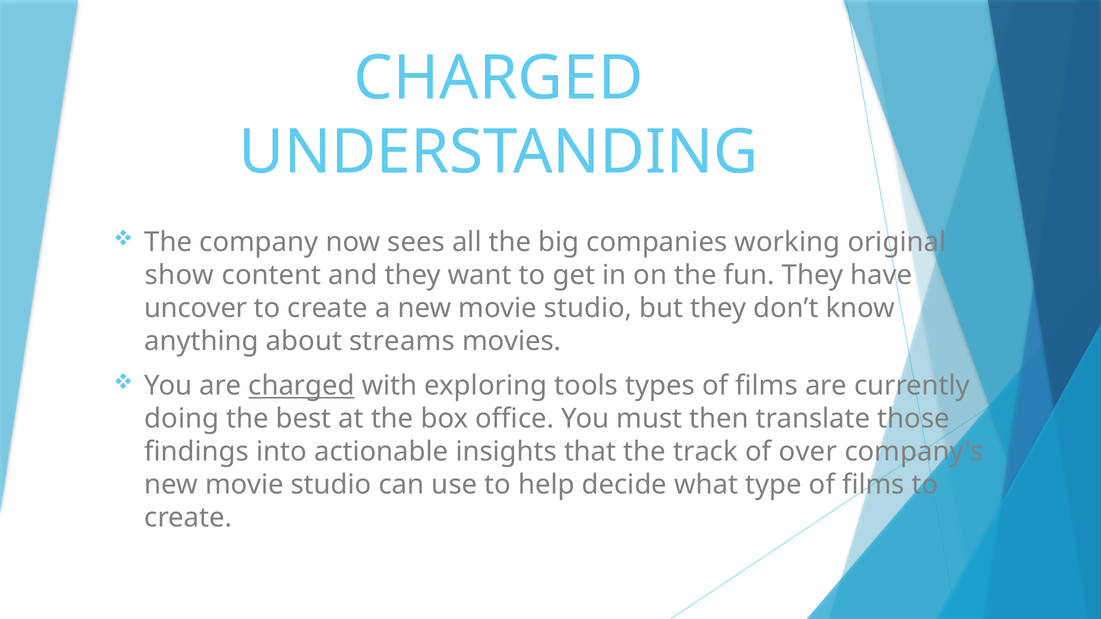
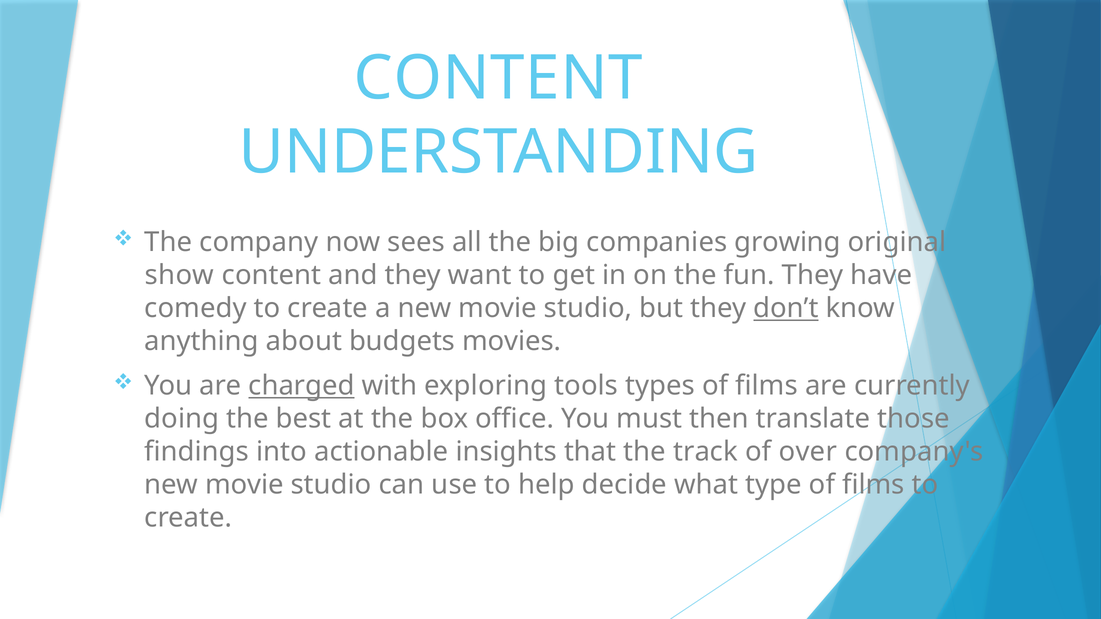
CHARGED: CHARGED -> CONTENT (498, 78)
working: working -> growing (787, 242)
uncover: uncover -> comedy (196, 308)
don’t underline: none -> present (786, 308)
streams: streams -> budgets (402, 341)
